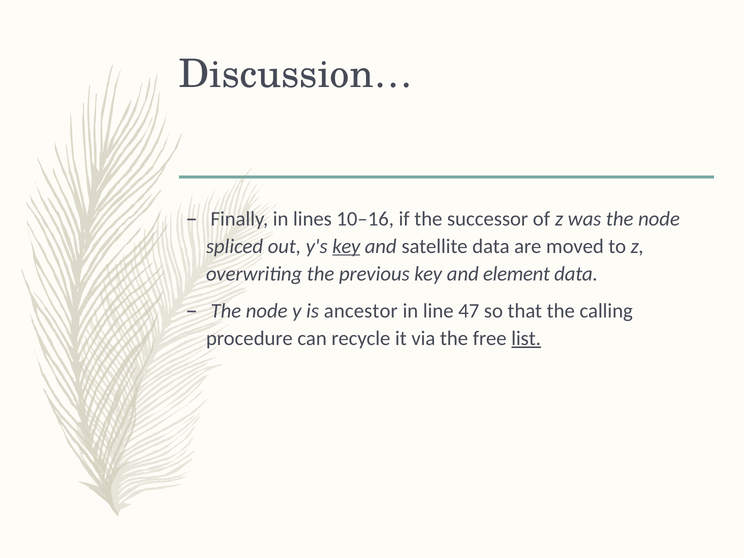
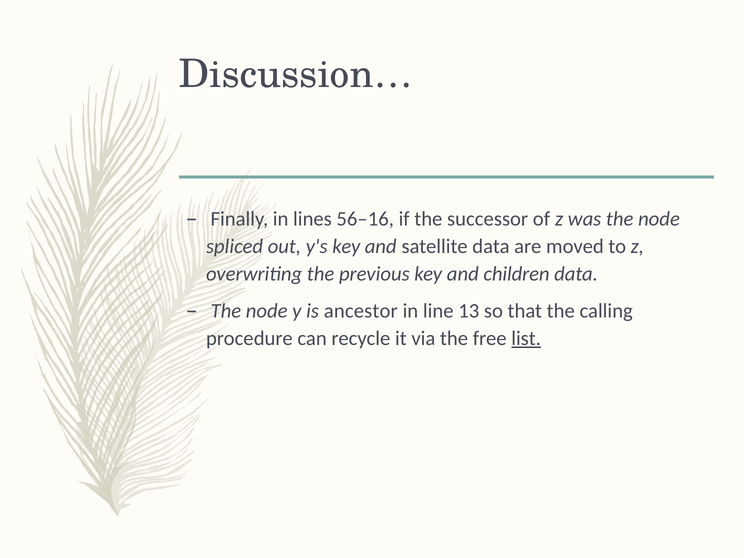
10–16: 10–16 -> 56–16 (365, 219)
key underline: present -> none (346, 246)
element: element -> children (516, 274)
47: 47 -> 13 (469, 311)
